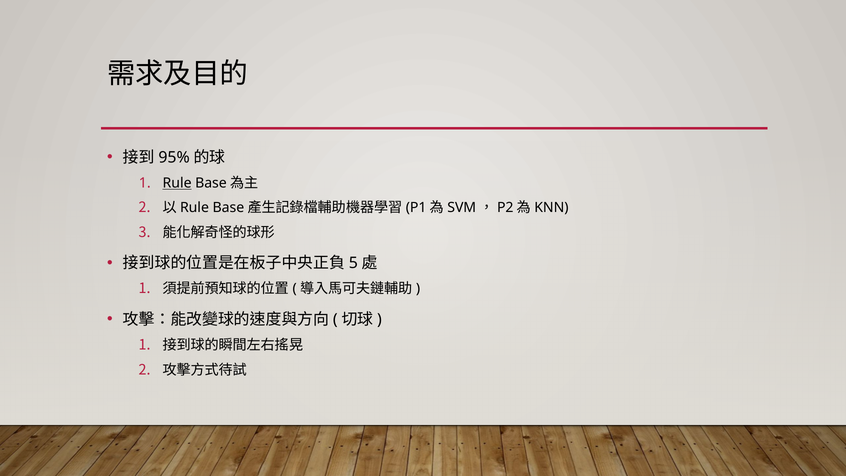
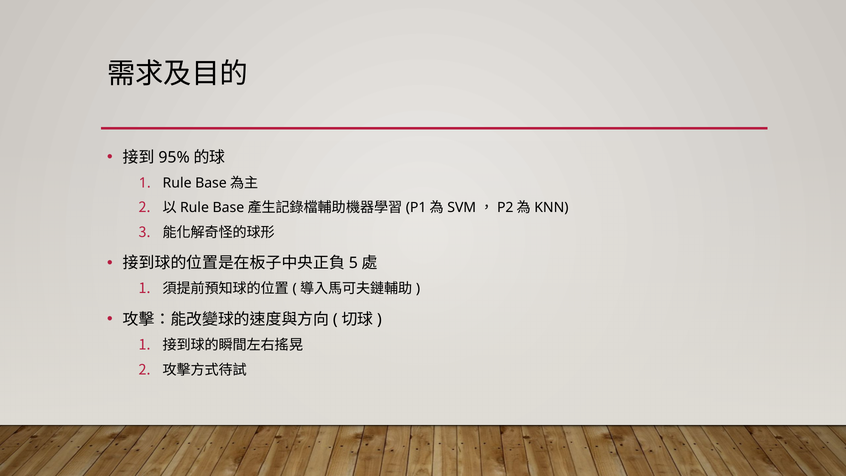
Rule underline: present -> none (177, 183)
